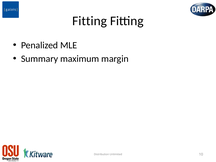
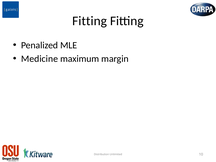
Summary: Summary -> Medicine (40, 59)
